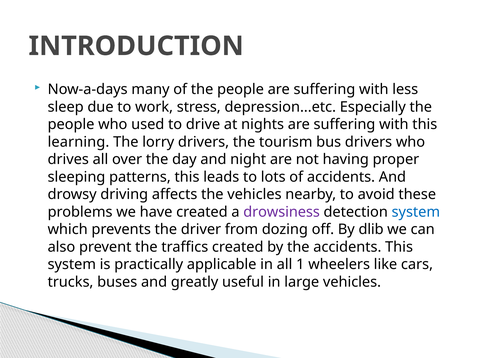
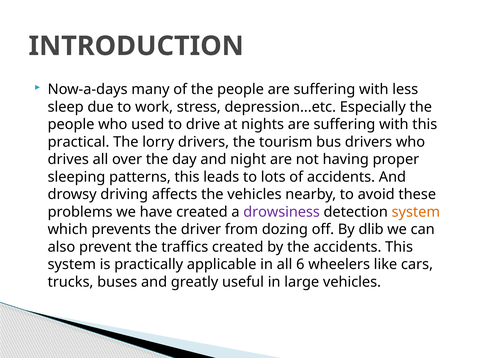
learning: learning -> practical (79, 142)
system colour: blue -> orange (416, 212)
1: 1 -> 6 (300, 264)
